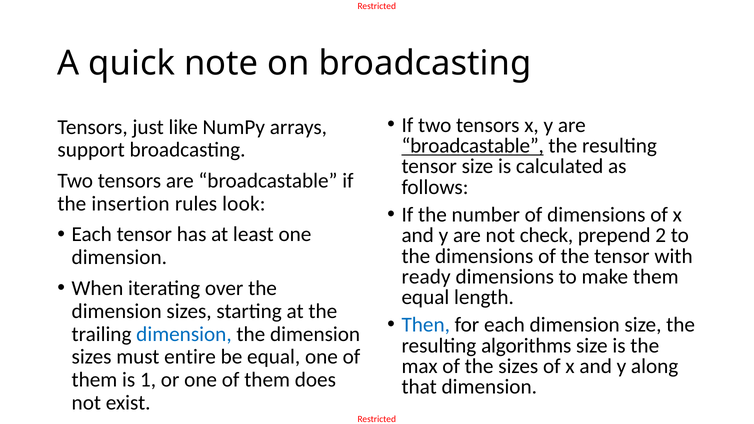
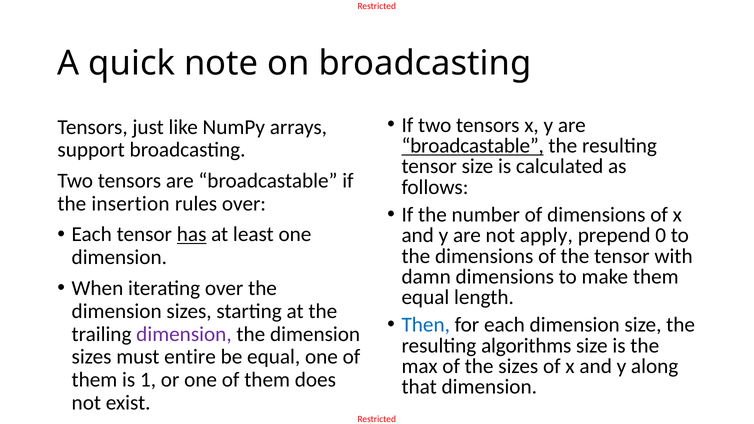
rules look: look -> over (244, 204)
has underline: none -> present (192, 235)
check: check -> apply (546, 235)
2: 2 -> 0 (661, 235)
ready: ready -> damn (426, 277)
dimension colour: blue -> purple (184, 334)
